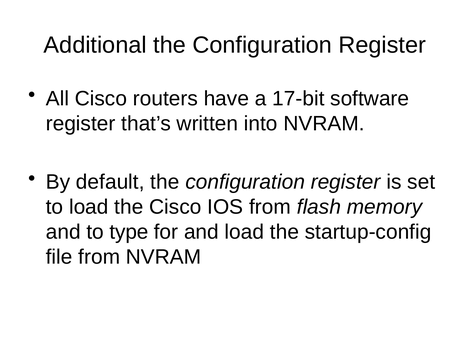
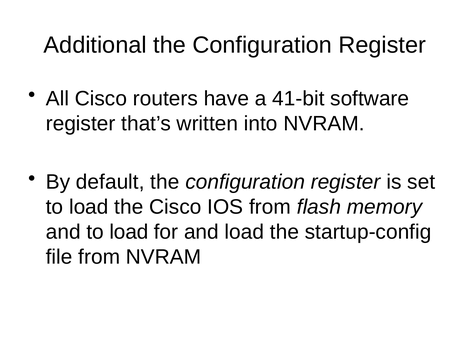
17-bit: 17-bit -> 41-bit (298, 99)
and to type: type -> load (129, 232)
